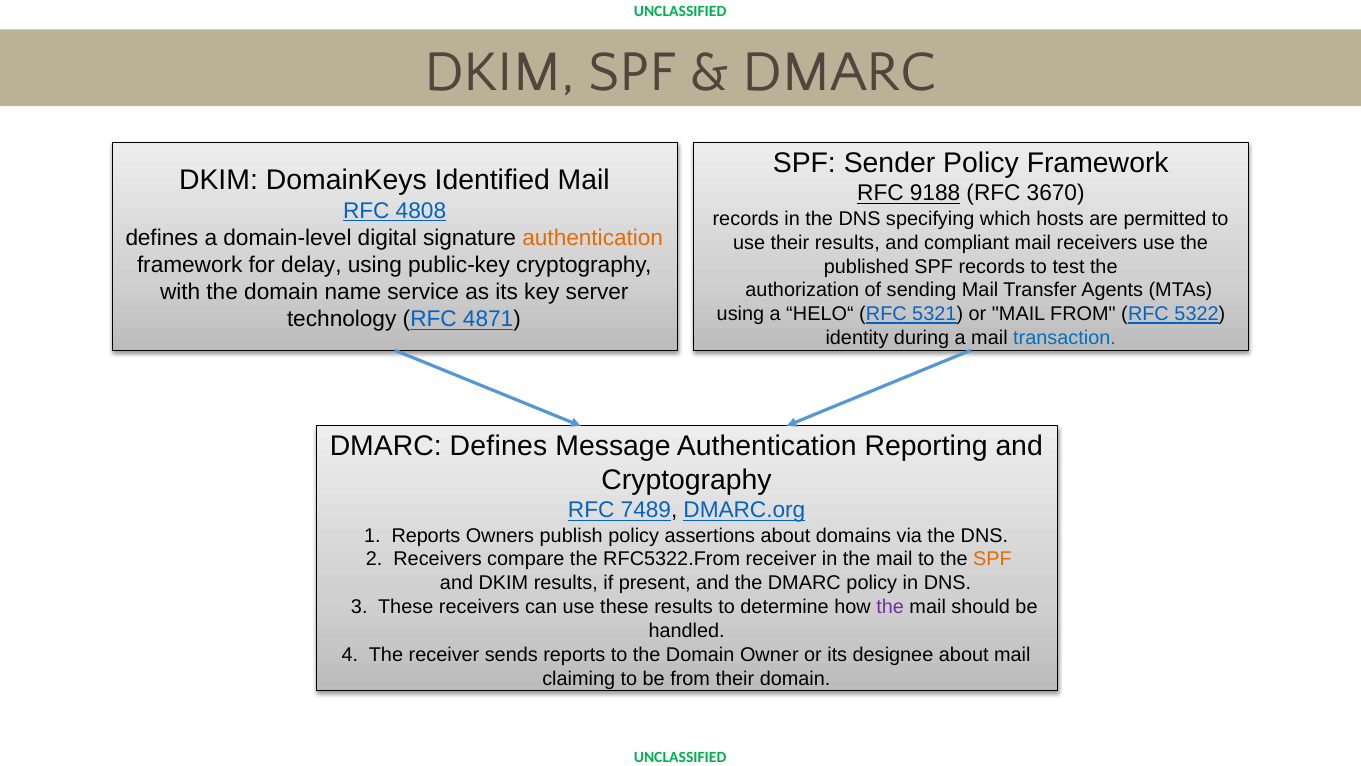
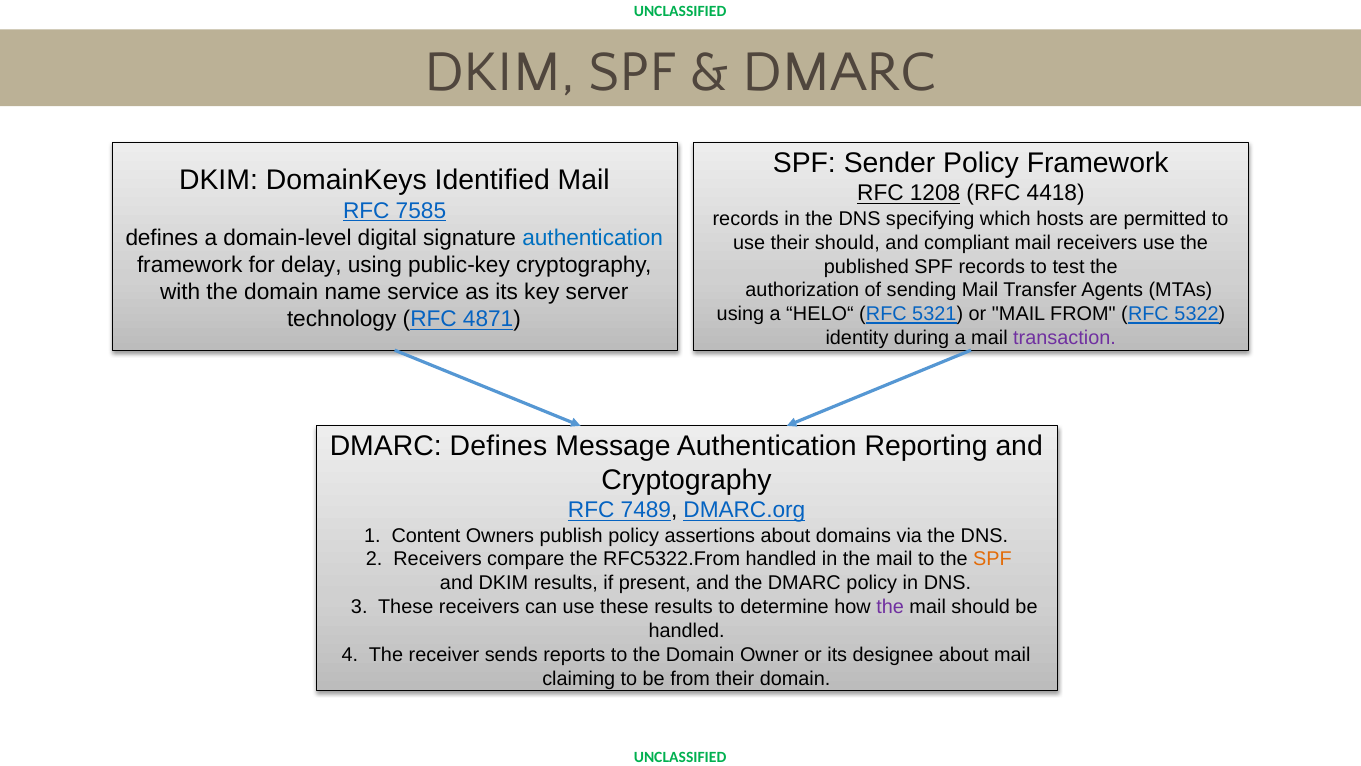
9188: 9188 -> 1208 (935, 193)
3670: 3670 -> 4418 (1056, 193)
4808: 4808 -> 7585 (421, 210)
authentication colour: orange -> blue (593, 238)
their results: results -> should (847, 243)
transaction colour: blue -> purple (1065, 338)
1 Reports: Reports -> Content (426, 535)
RFC5322.From receiver: receiver -> handled (781, 559)
